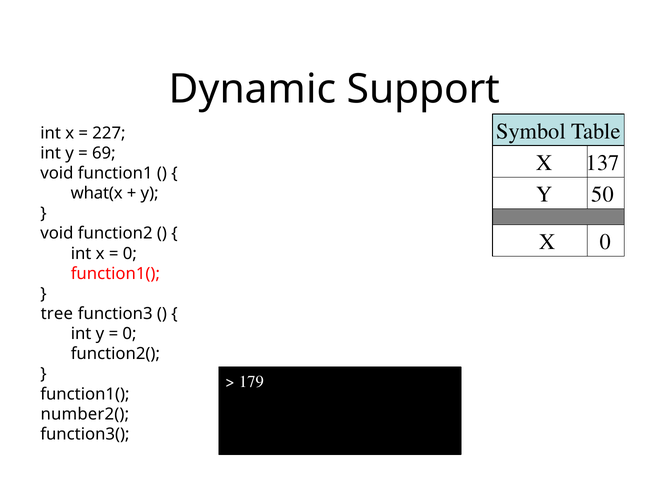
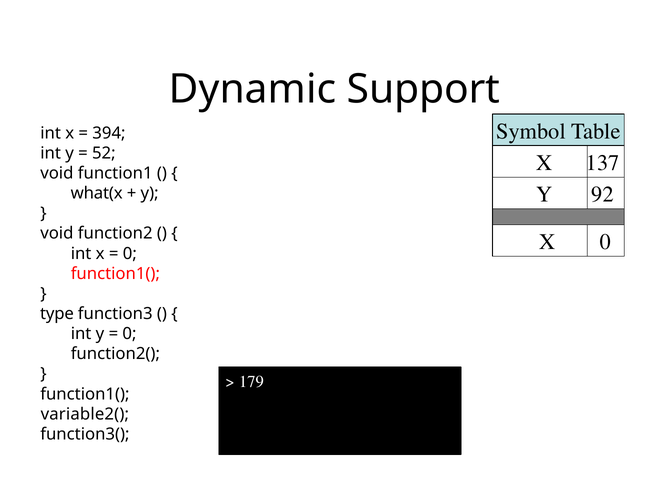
227: 227 -> 394 (109, 133)
69: 69 -> 52 (104, 153)
50: 50 -> 92 (603, 194)
tree: tree -> type (57, 314)
number2(: number2( -> variable2( (85, 414)
